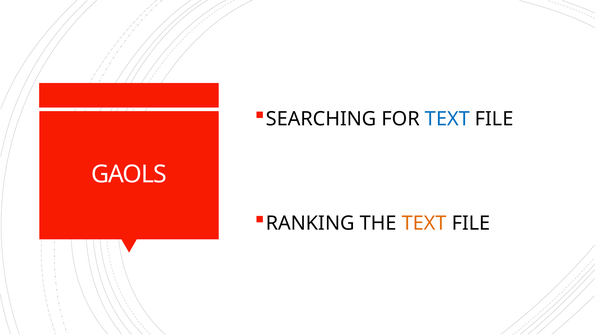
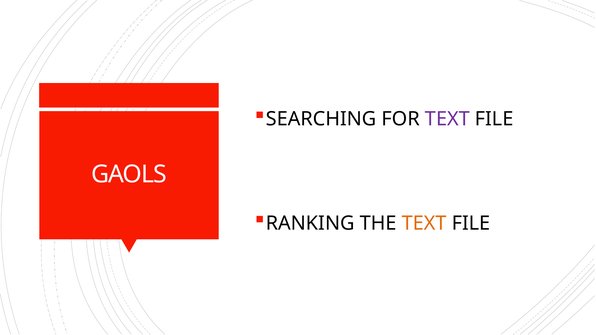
TEXT colour: blue -> purple (447, 119)
